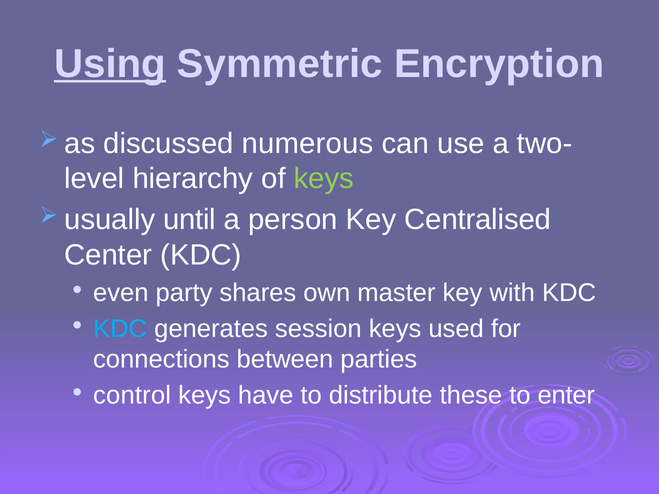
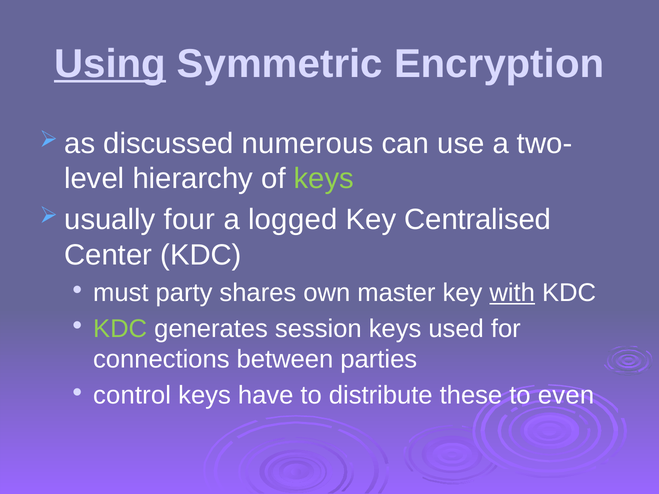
until: until -> four (189, 220)
person: person -> logged (293, 220)
even: even -> must (121, 293)
with underline: none -> present (512, 293)
KDC colour: light blue -> light green (120, 329)
enter: enter -> even (566, 396)
